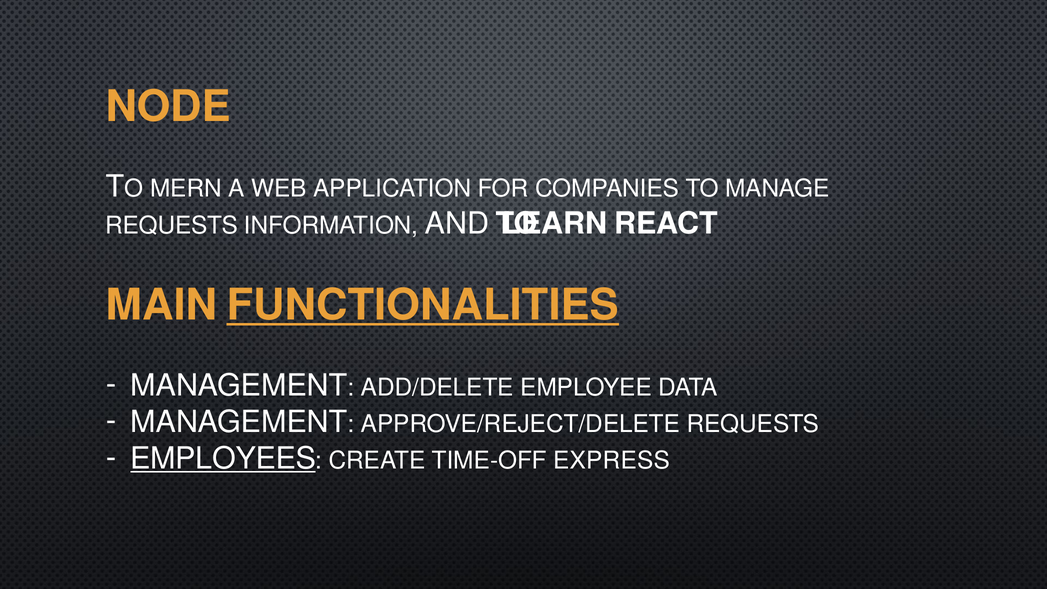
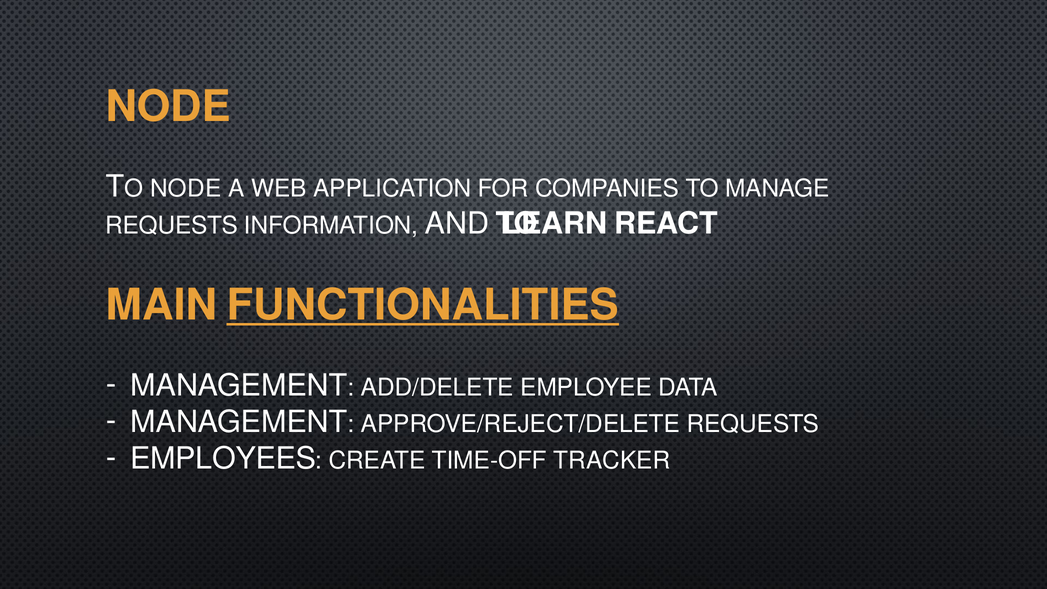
MERN: MERN -> NODE (186, 189)
EMPLOYEES underline: present -> none (223, 459)
EXPRESS: EXPRESS -> TRACKER (612, 461)
